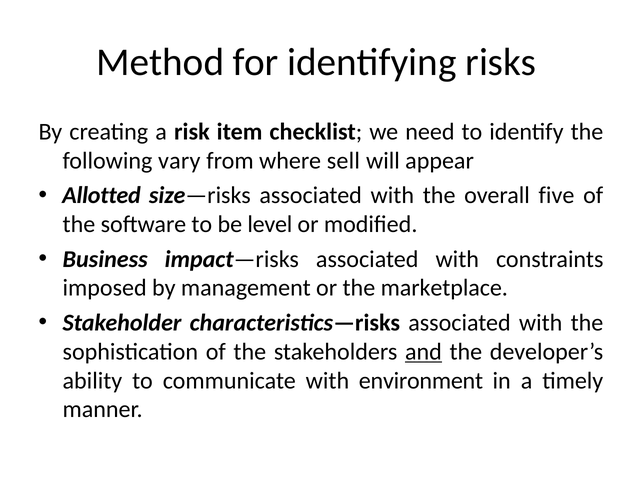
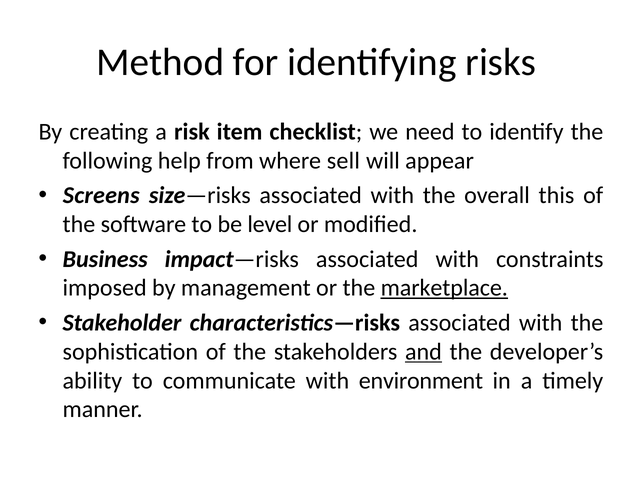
vary: vary -> help (179, 161)
Allotted: Allotted -> Screens (101, 195)
five: five -> this (556, 195)
marketplace underline: none -> present (444, 288)
